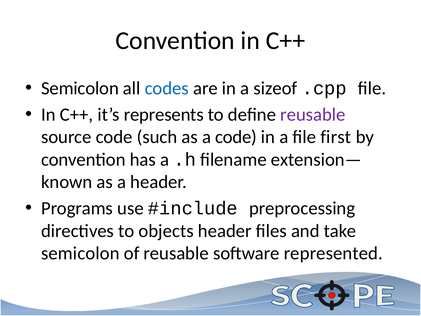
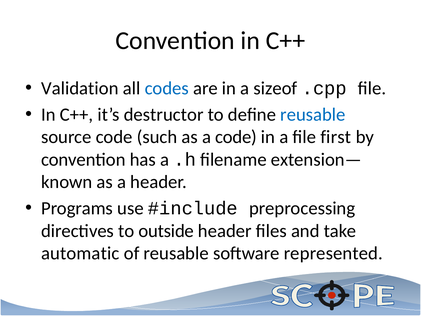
Semicolon: Semicolon -> Validation (80, 88)
represents: represents -> destructor (164, 115)
reusable colour: purple -> blue (313, 115)
objects: objects -> outside (166, 231)
semicolon: semicolon -> automatic (80, 253)
